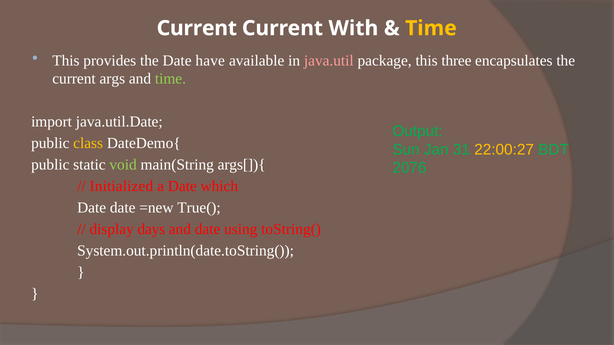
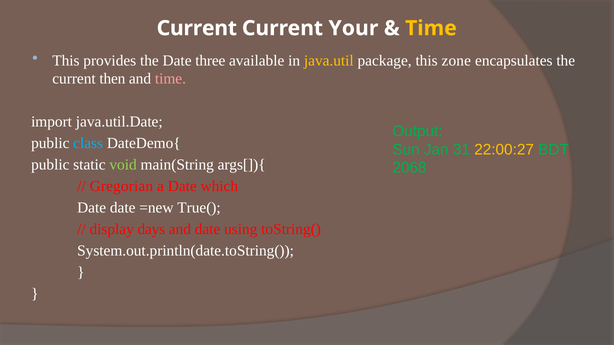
With: With -> Your (353, 28)
have: have -> three (210, 61)
java.util colour: pink -> yellow (329, 61)
three: three -> zone (456, 61)
args: args -> then (112, 79)
time colour: light green -> pink (170, 79)
class colour: yellow -> light blue (88, 143)
2076: 2076 -> 2068 (409, 168)
Initialized: Initialized -> Gregorian (121, 186)
